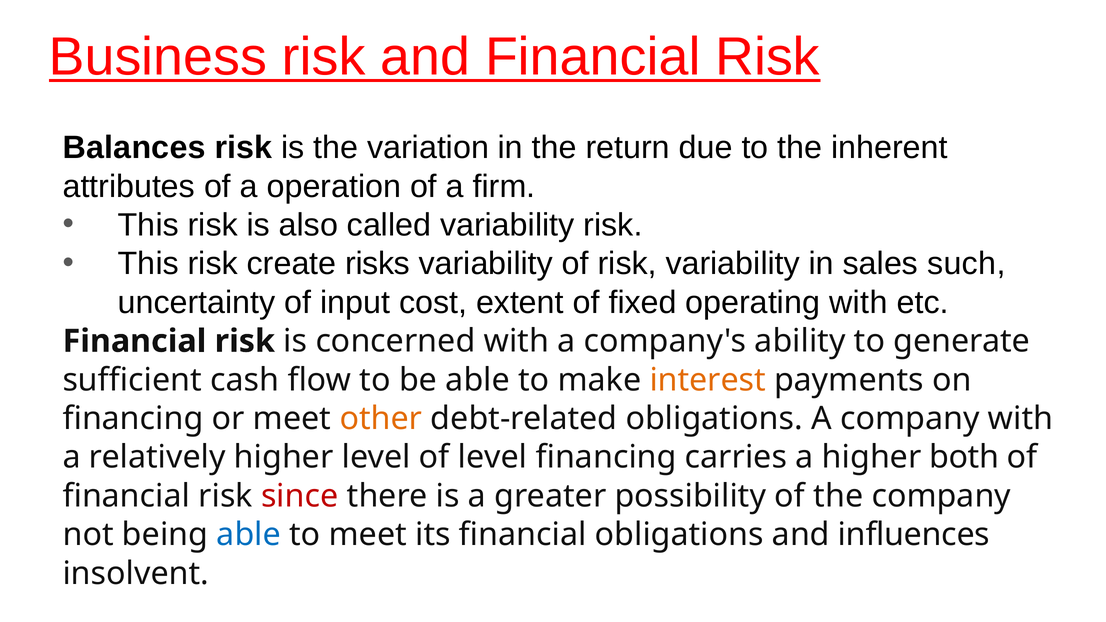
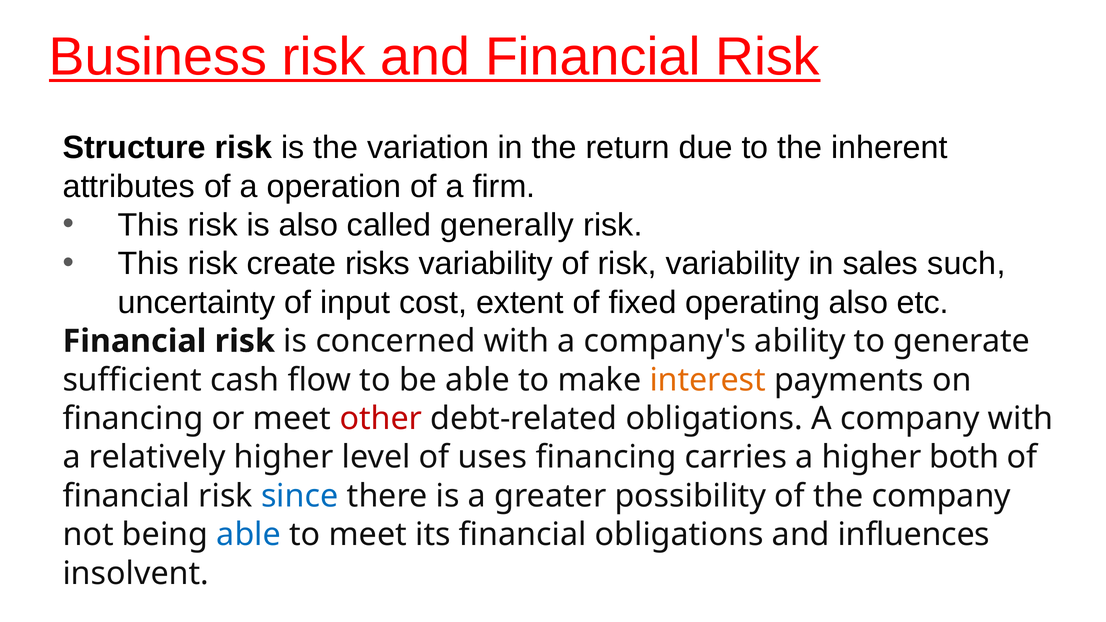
Balances: Balances -> Structure (134, 148)
called variability: variability -> generally (507, 225)
operating with: with -> also (858, 303)
other colour: orange -> red (381, 419)
of level: level -> uses (493, 457)
since colour: red -> blue (300, 496)
